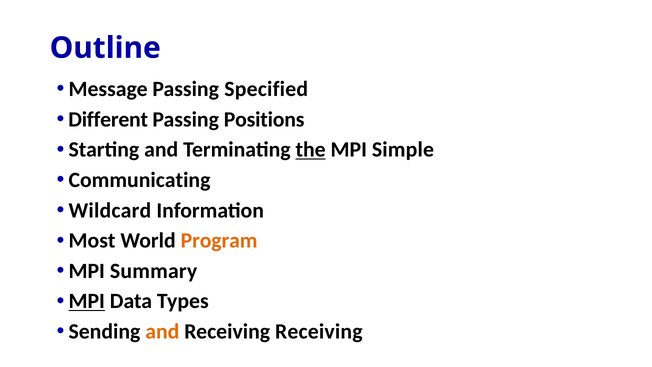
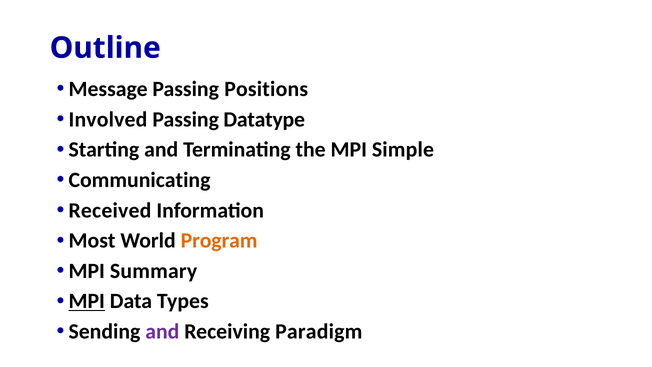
Specified: Specified -> Positions (266, 89)
Different: Different -> Involved (108, 119)
Positions: Positions -> Datatype (264, 119)
the underline: present -> none (311, 150)
Wildcard: Wildcard -> Received (110, 210)
and colour: orange -> purple (162, 331)
Receiving Receiving: Receiving -> Paradigm (319, 331)
